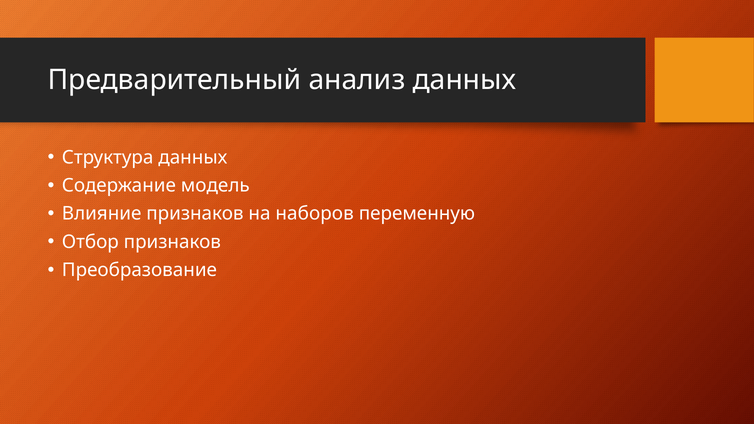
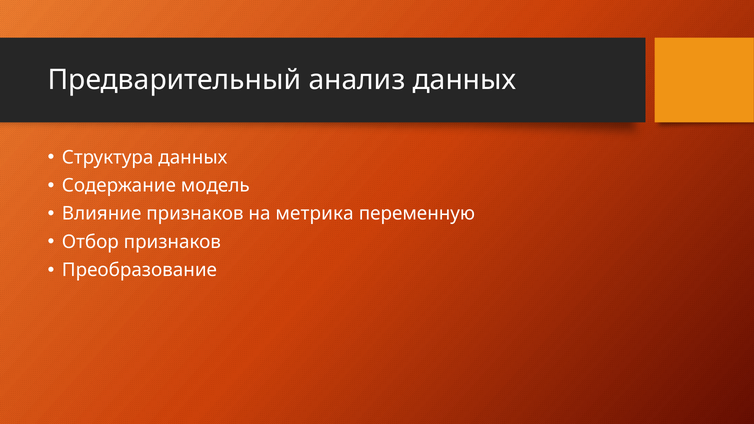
наборов: наборов -> метрика (315, 214)
